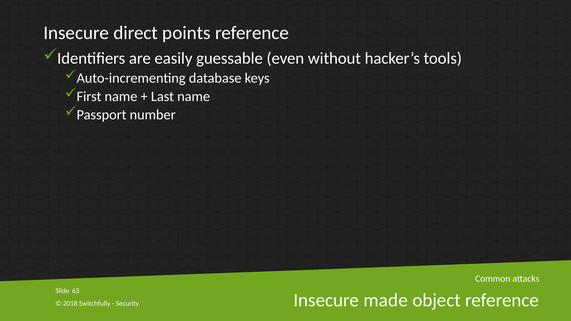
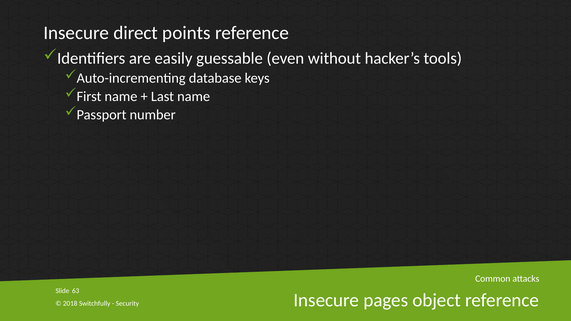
made: made -> pages (386, 300)
